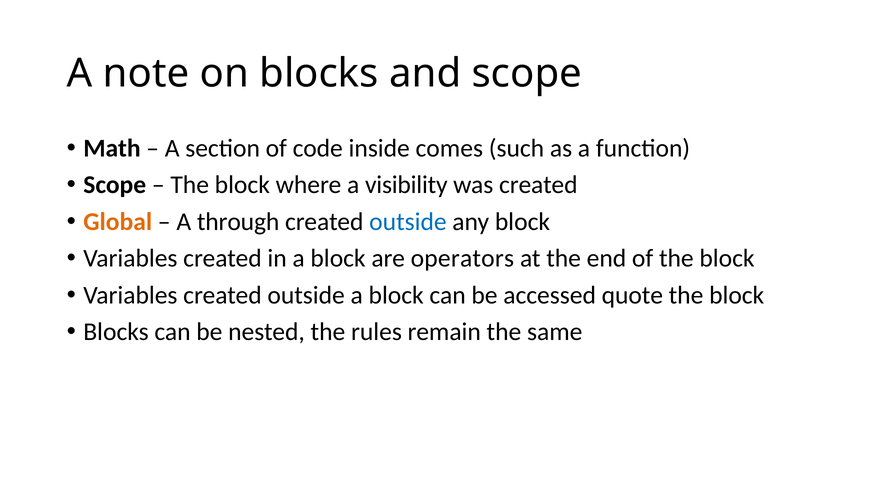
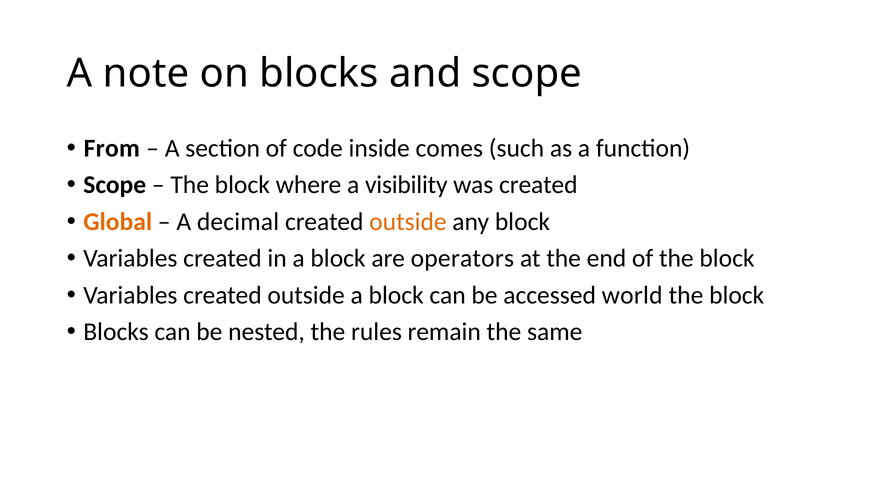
Math: Math -> From (112, 148)
through: through -> decimal (238, 222)
outside colour: blue -> orange (408, 222)
quote: quote -> world (632, 295)
